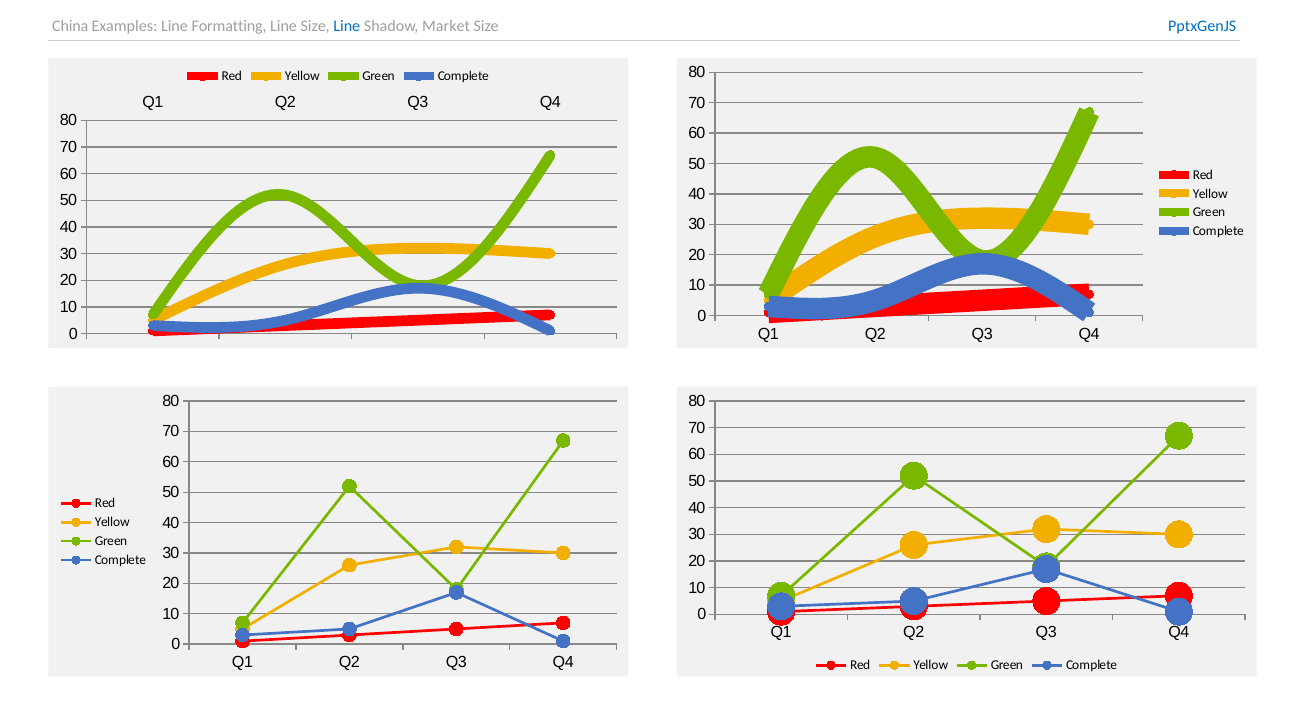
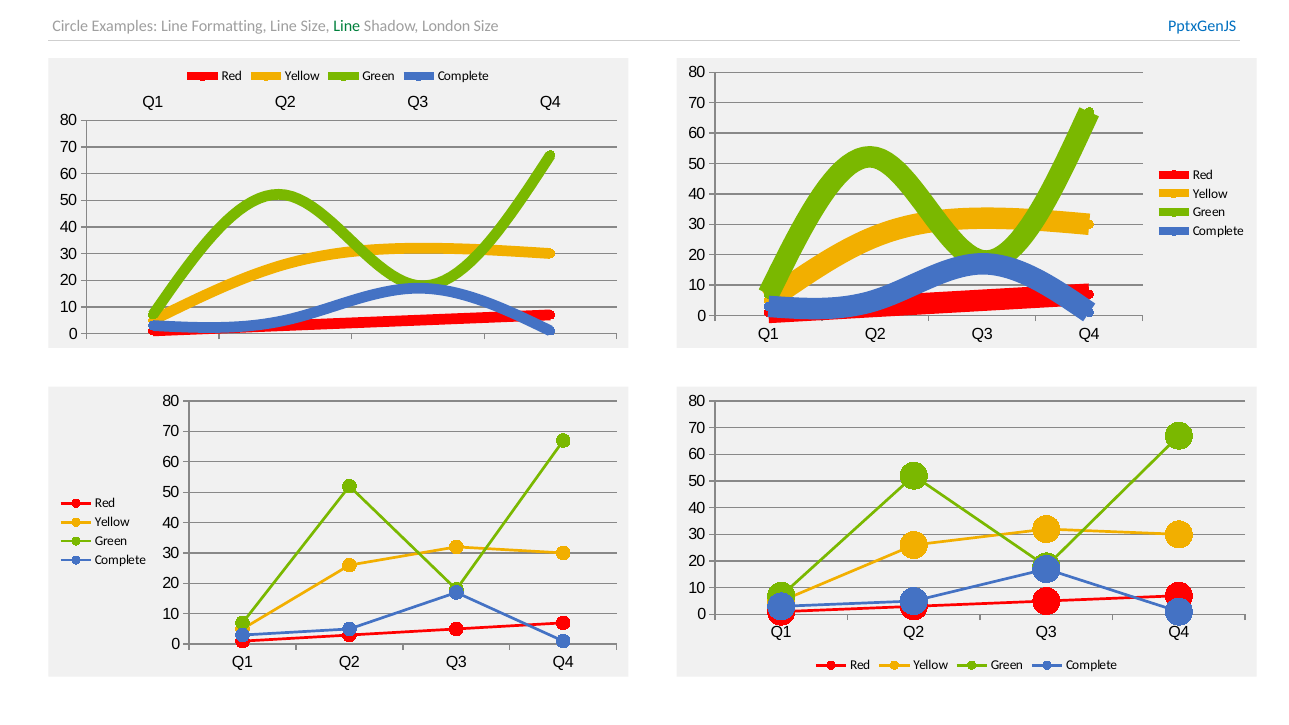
China: China -> Circle (70, 27)
Line colour: blue -> green (347, 27)
Market: Market -> London (446, 27)
